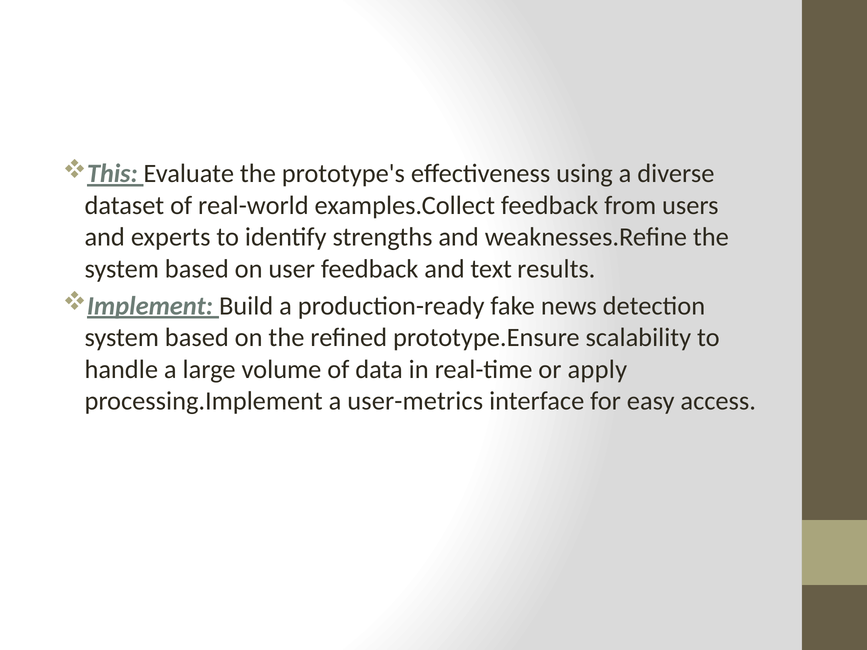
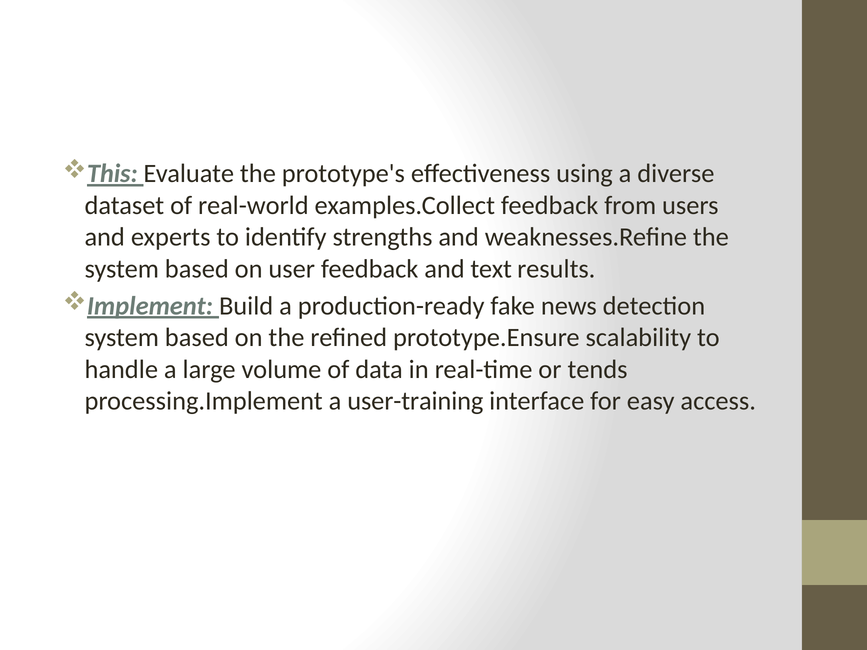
apply: apply -> tends (598, 370)
user-metrics: user-metrics -> user-training (415, 401)
